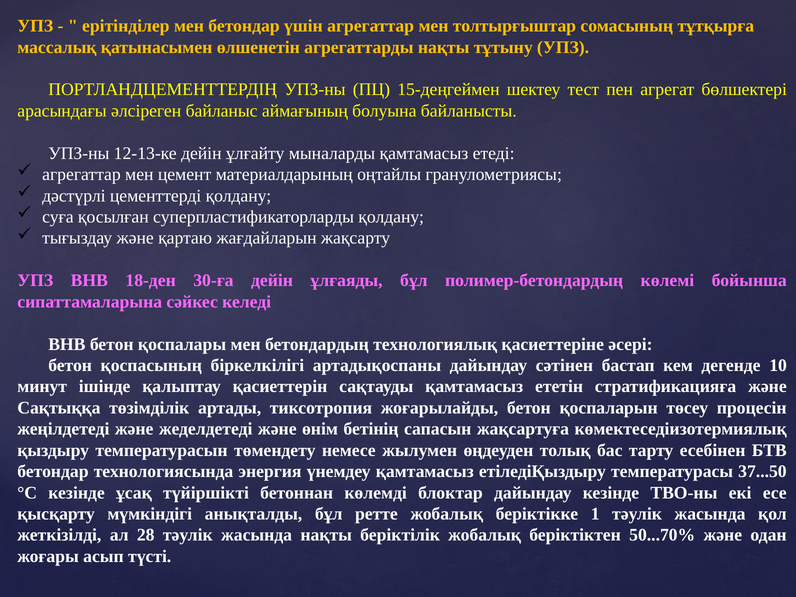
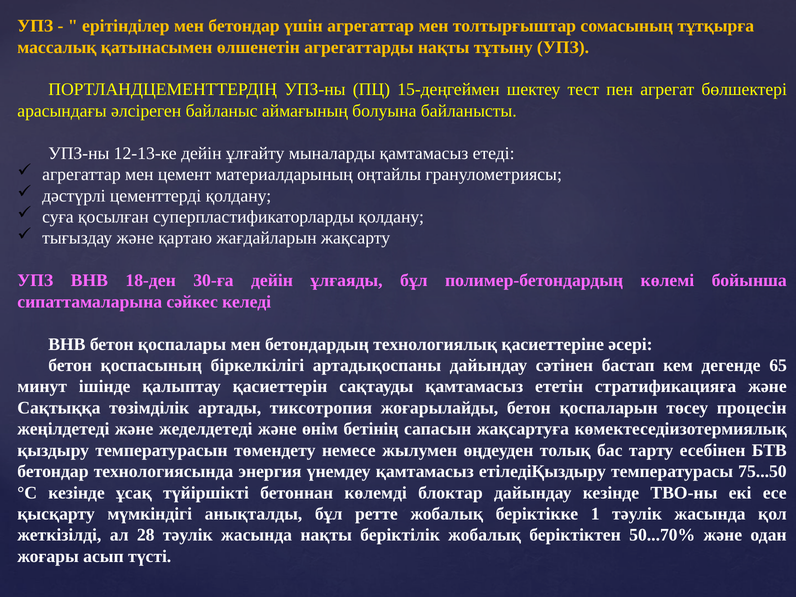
10: 10 -> 65 (778, 365)
37...50: 37...50 -> 75...50 (762, 472)
